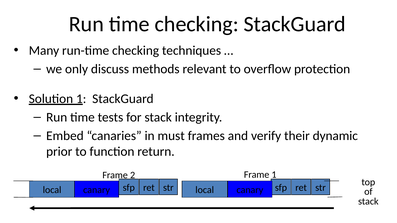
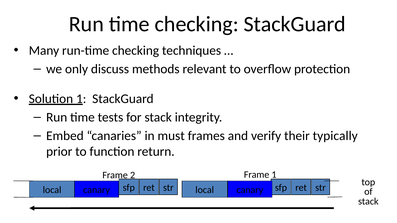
dynamic: dynamic -> typically (335, 136)
